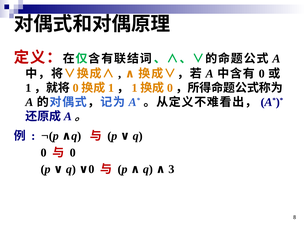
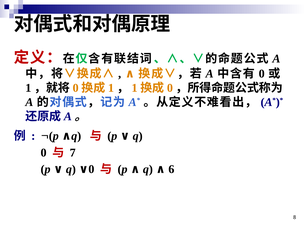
0: 0 -> 7 (73, 153)
3: 3 -> 6 (171, 170)
